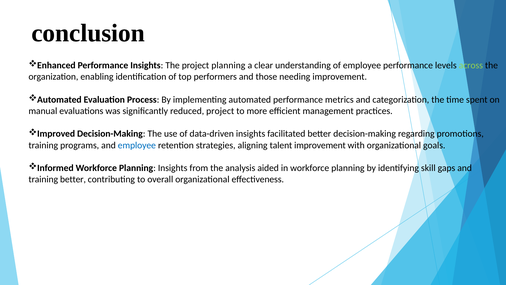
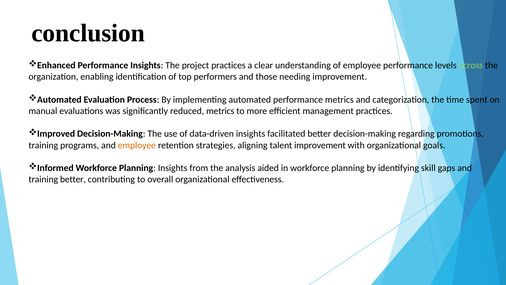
project planning: planning -> practices (228, 65)
reduced project: project -> metrics (220, 111)
employee colour: blue -> orange (137, 145)
